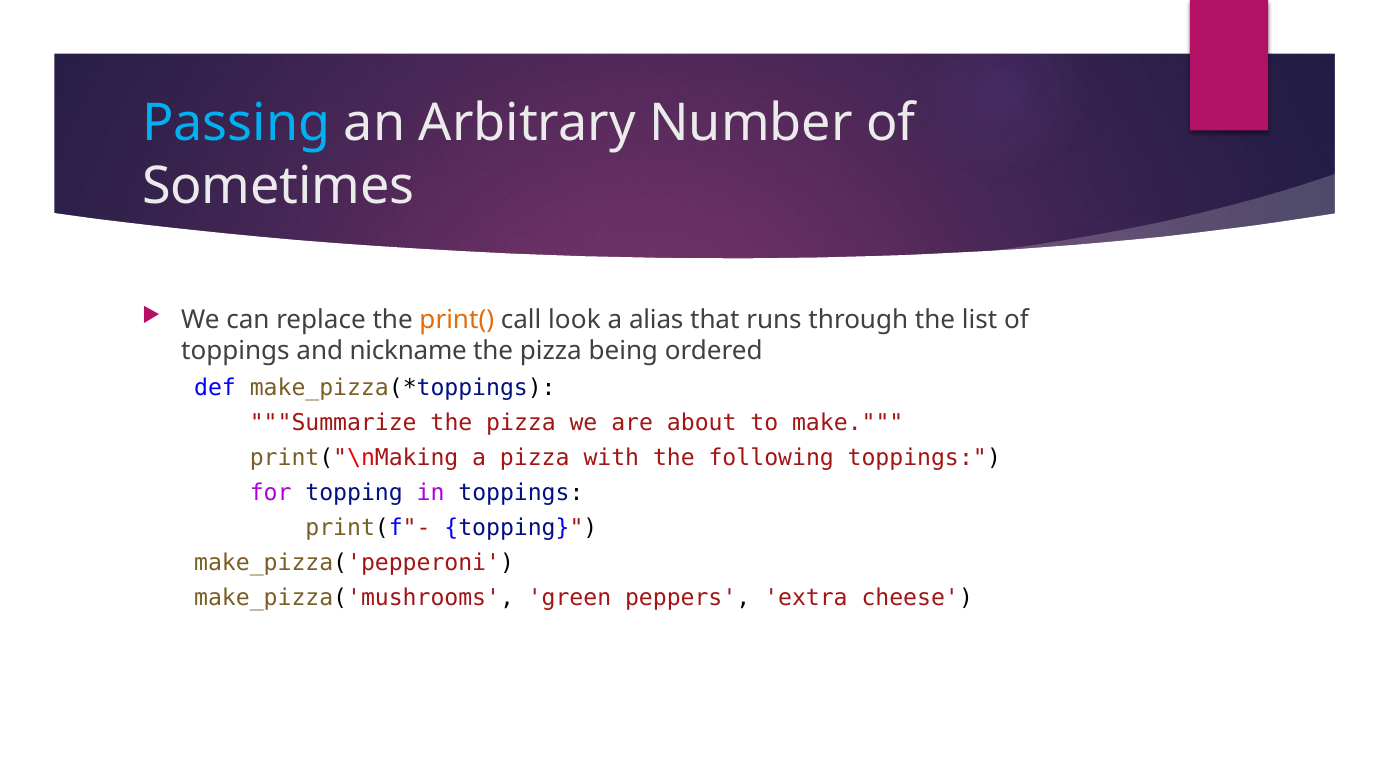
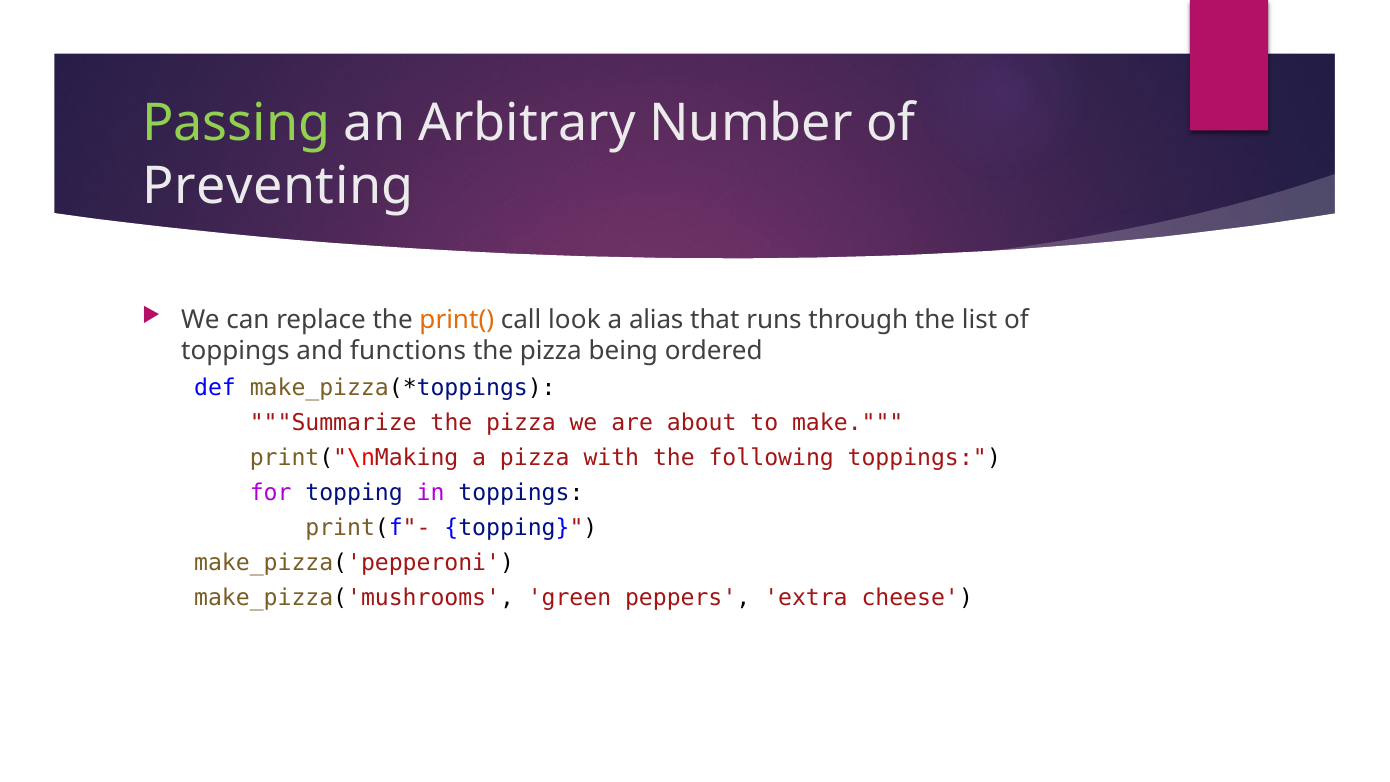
Passing colour: light blue -> light green (236, 124)
Sometimes: Sometimes -> Preventing (278, 186)
nickname: nickname -> functions (408, 351)
